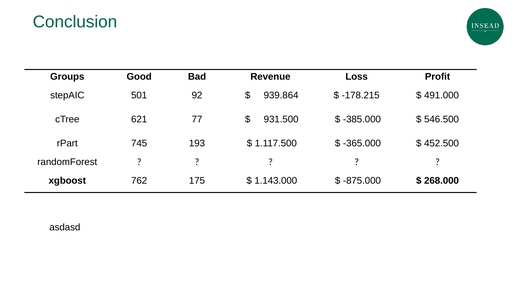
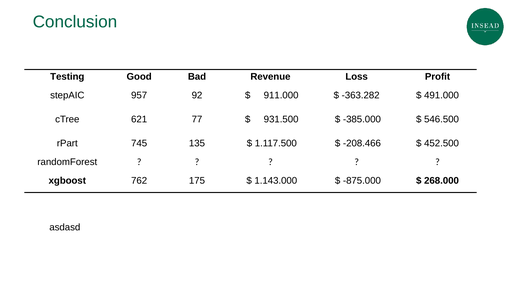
Groups: Groups -> Testing (67, 77)
501: 501 -> 957 (139, 95)
939.864: 939.864 -> 911.000 (281, 95)
-178.215: -178.215 -> -363.282 (361, 95)
193: 193 -> 135 (197, 144)
-365.000: -365.000 -> -208.466 (362, 144)
